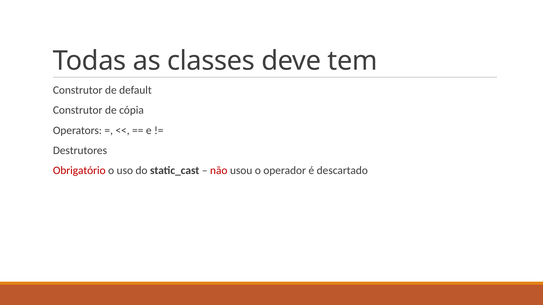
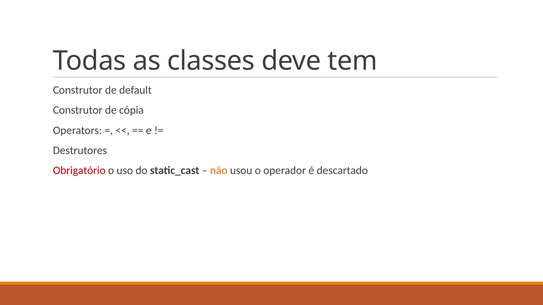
não colour: red -> orange (219, 171)
